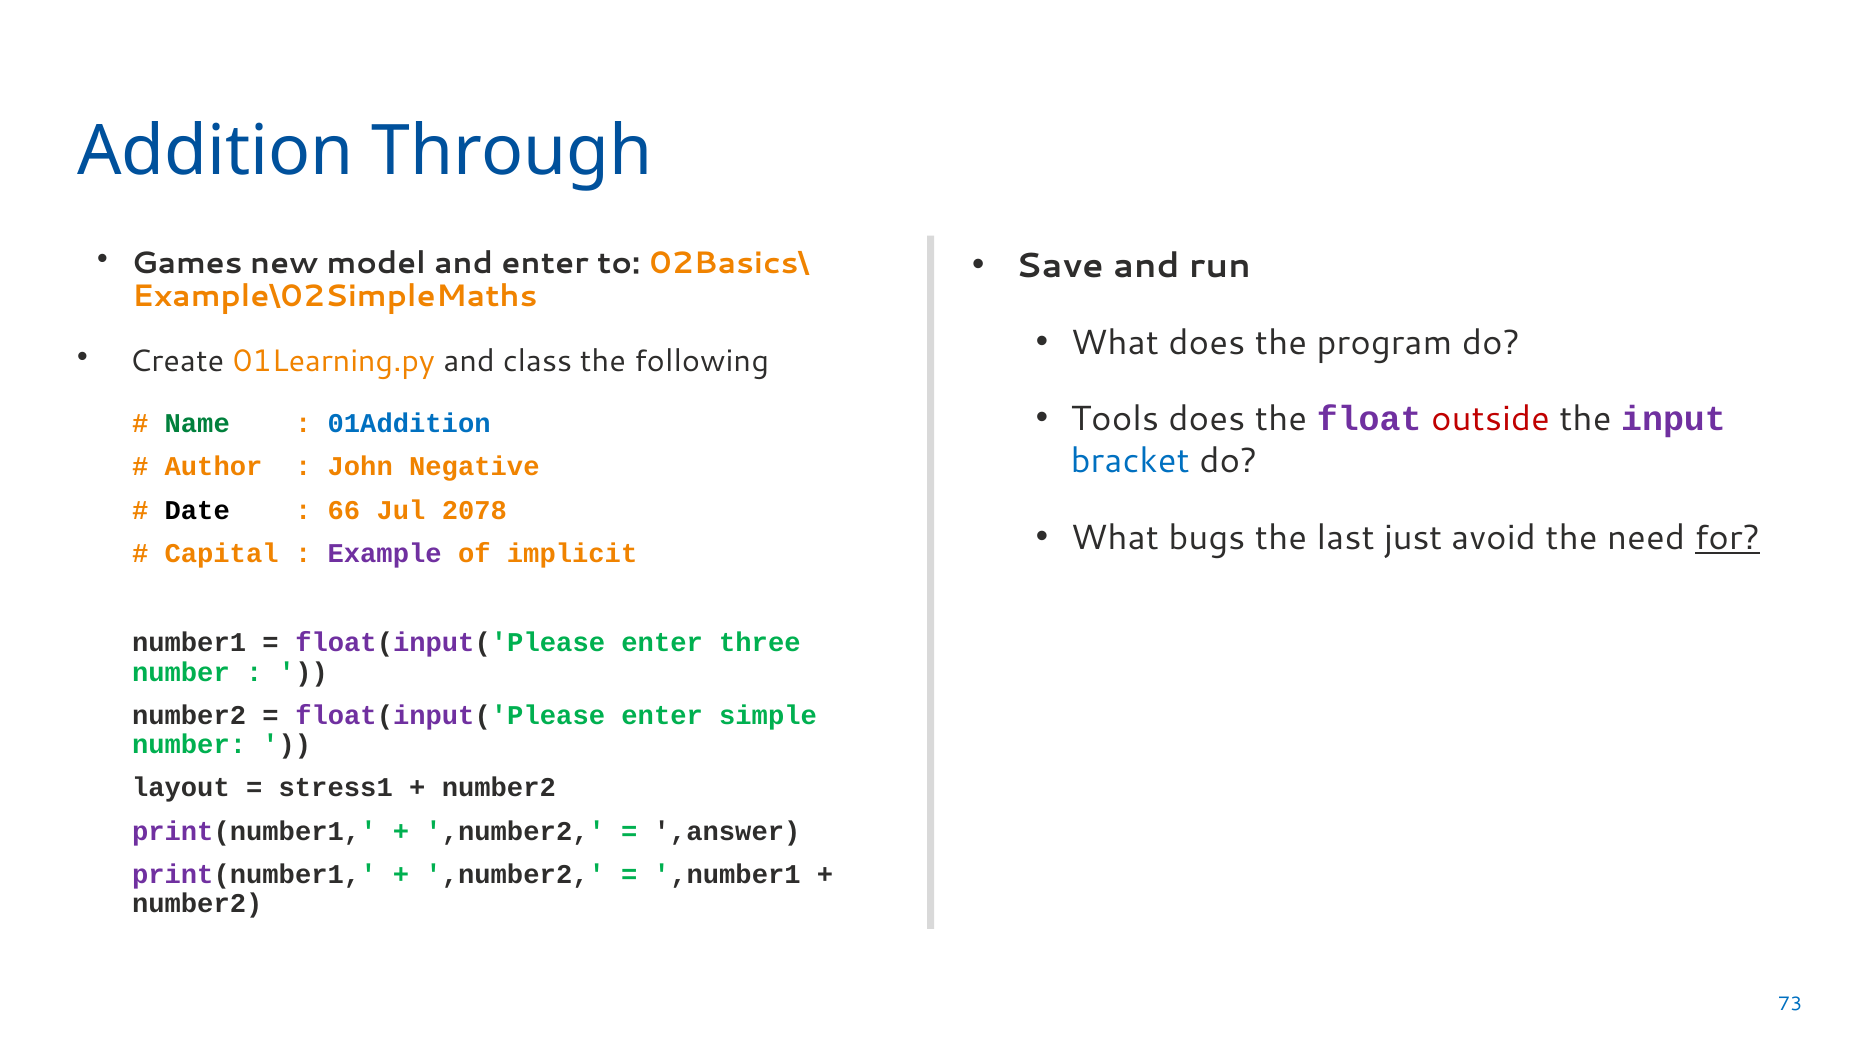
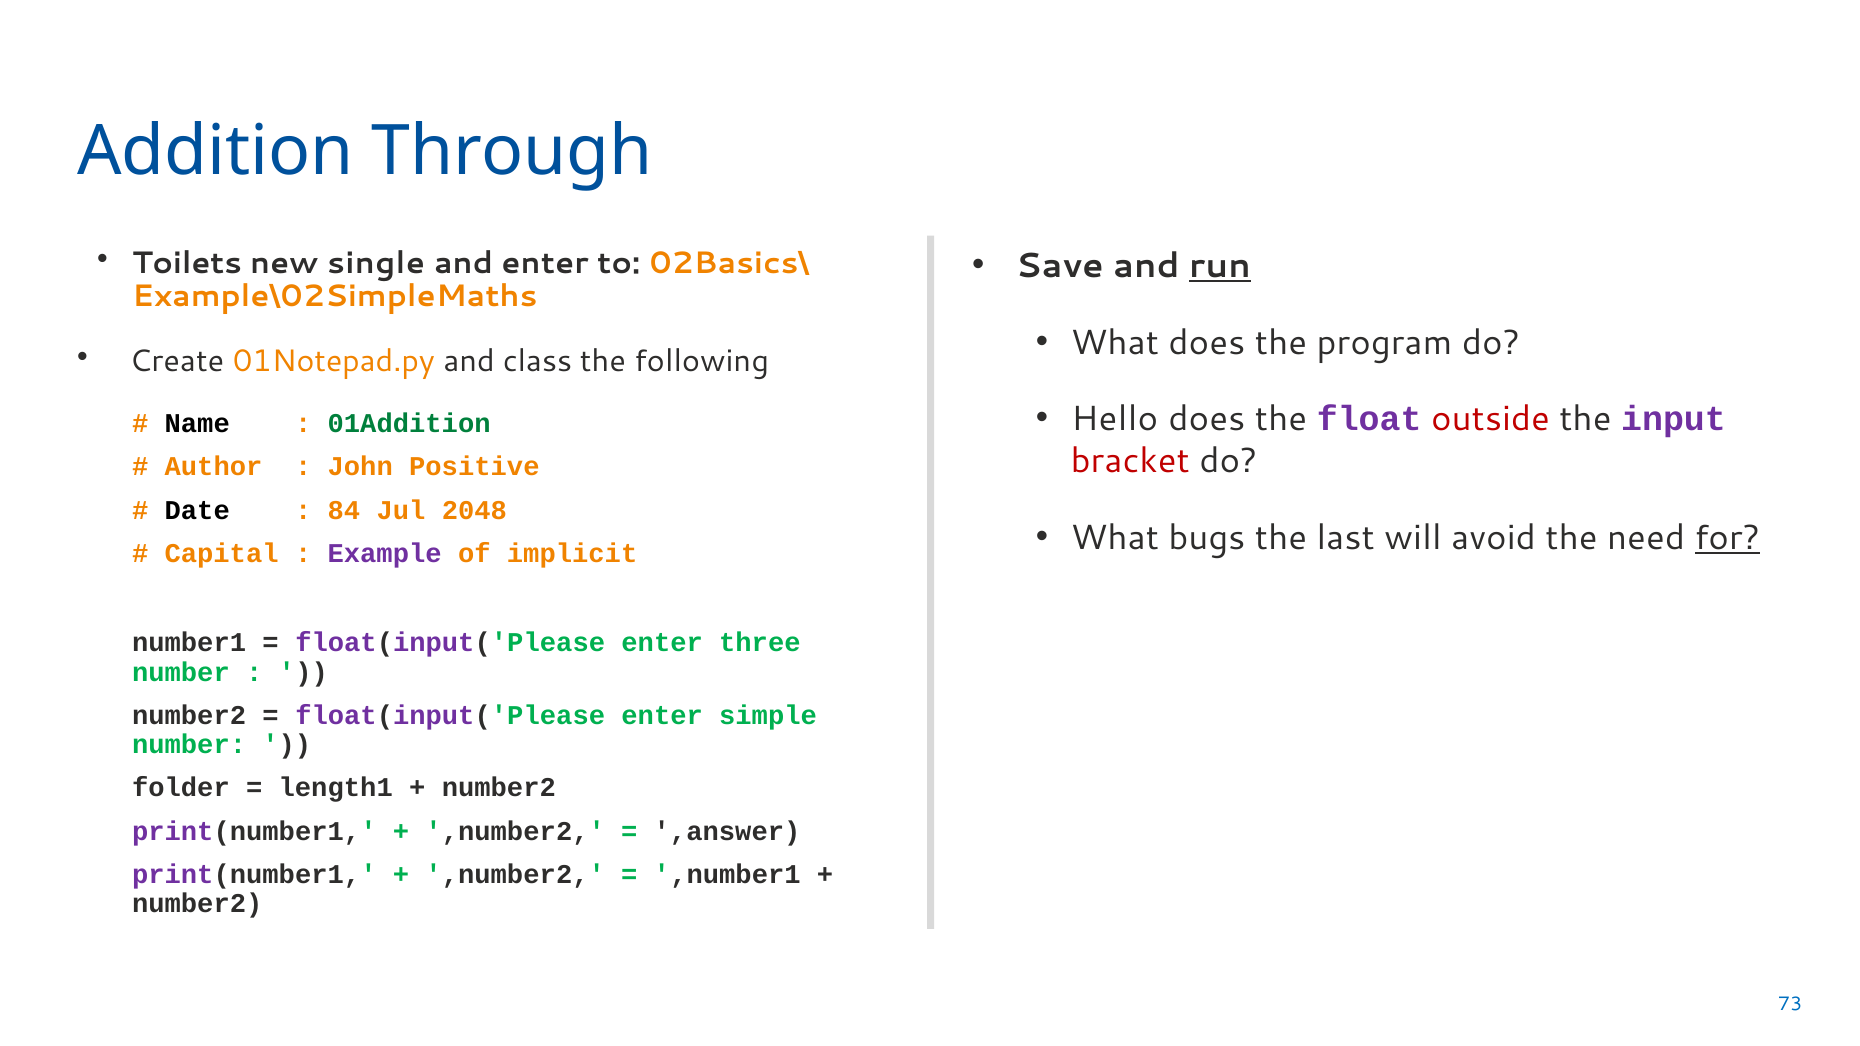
Games: Games -> Toilets (187, 263)
model: model -> single (376, 263)
run underline: none -> present (1220, 266)
01Learning.py: 01Learning.py -> 01Notepad.py (334, 362)
Tools: Tools -> Hello (1115, 419)
Name colour: green -> black (197, 424)
01Addition colour: blue -> green (409, 424)
bracket colour: blue -> red (1130, 461)
Negative: Negative -> Positive (474, 467)
66: 66 -> 84 (344, 510)
2078: 2078 -> 2048 (474, 510)
just: just -> will (1413, 538)
layout: layout -> folder (181, 788)
stress1: stress1 -> length1 (336, 788)
